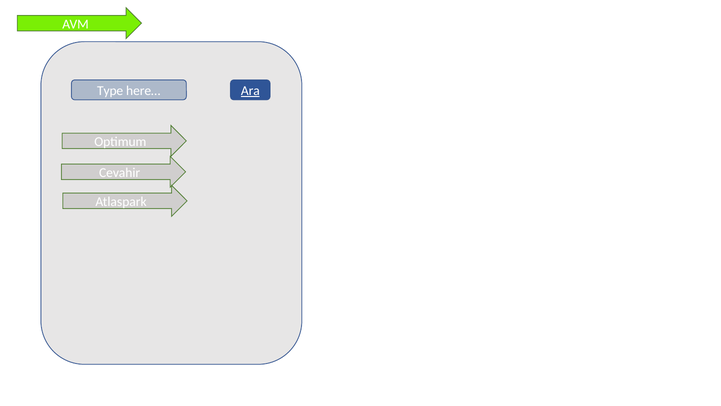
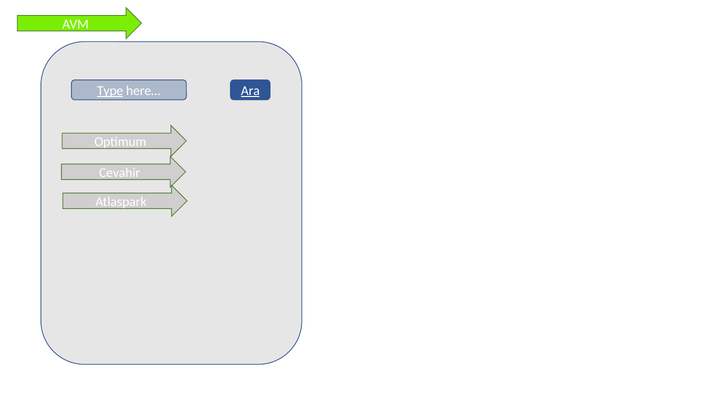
Type underline: none -> present (110, 91)
